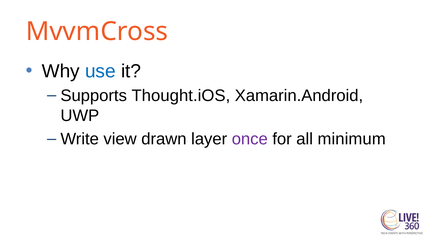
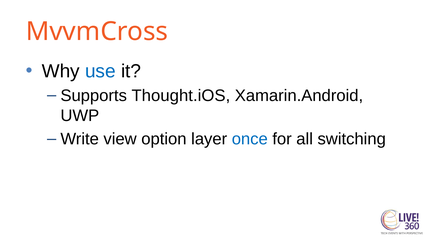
drawn: drawn -> option (164, 139)
once colour: purple -> blue (250, 139)
minimum: minimum -> switching (352, 139)
